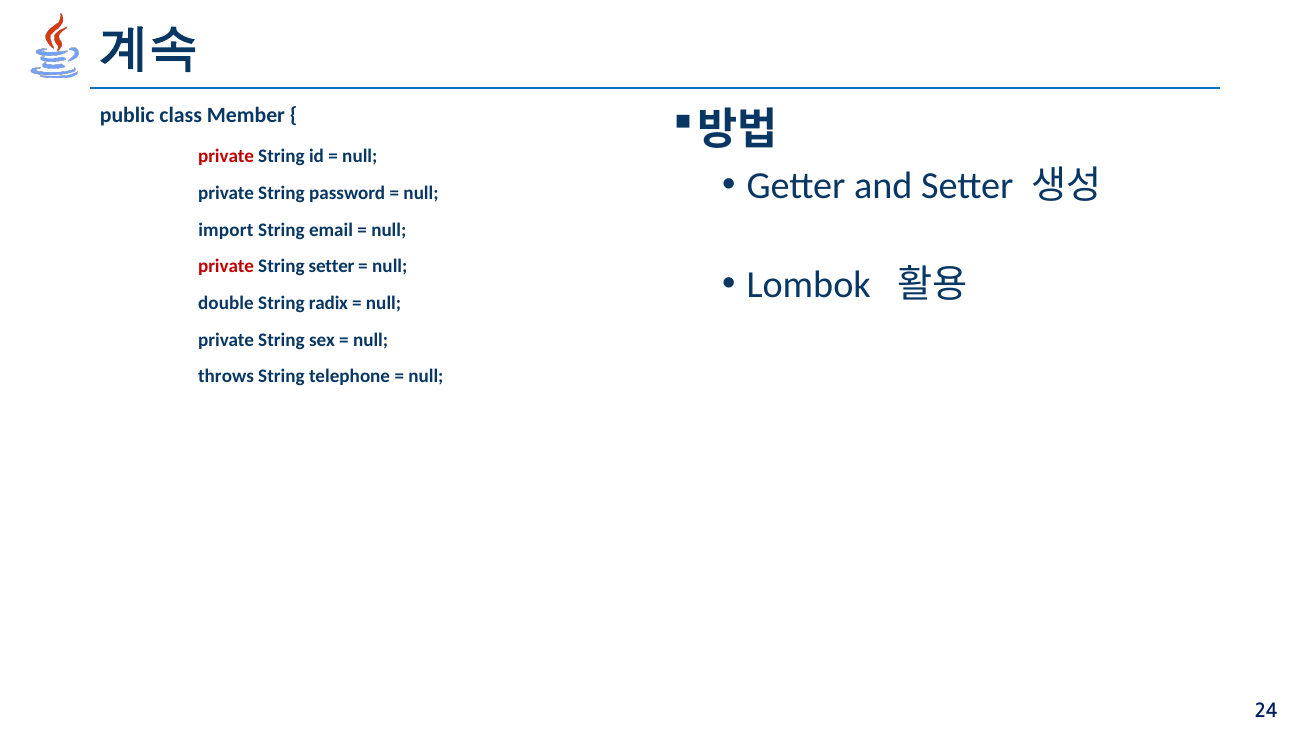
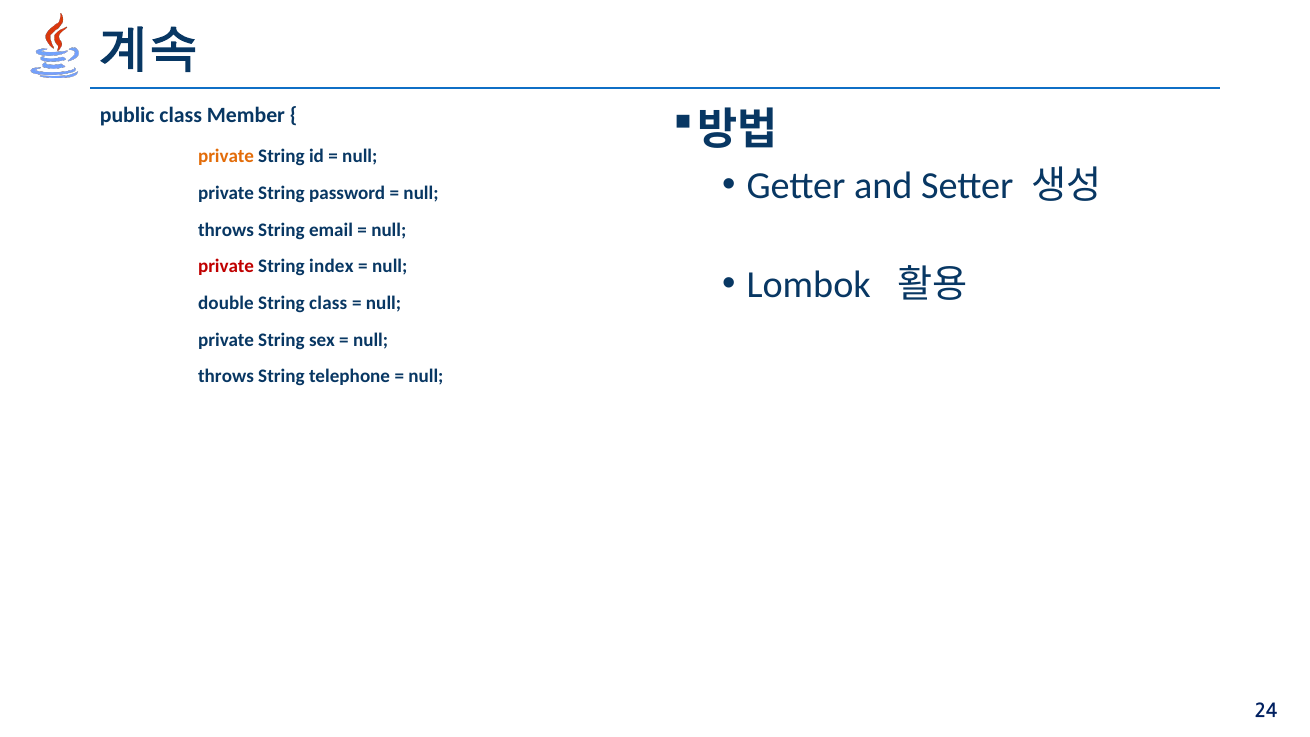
private colour: red -> orange (226, 156)
import: import -> throws (226, 230)
String setter: setter -> index (331, 267)
String radix: radix -> class (328, 303)
